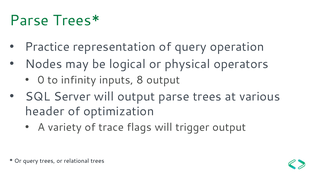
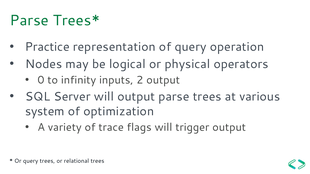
8: 8 -> 2 (140, 80)
header: header -> system (45, 112)
